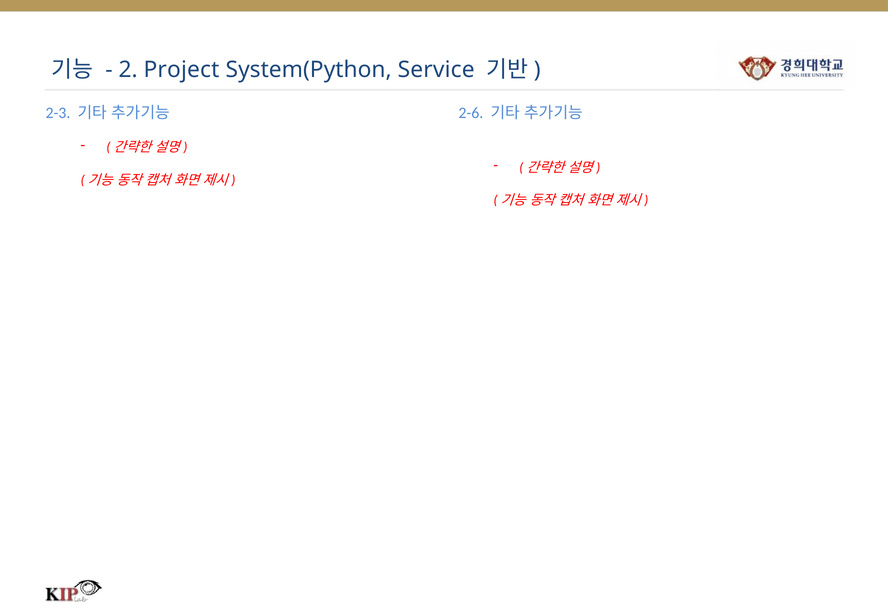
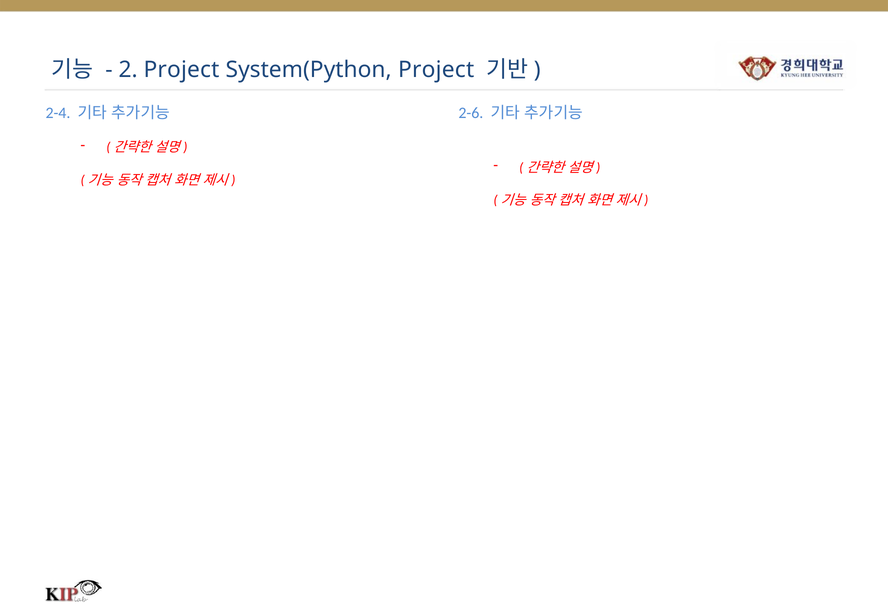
System(Python Service: Service -> Project (436, 70)
2-3: 2-3 -> 2-4 (58, 113)
